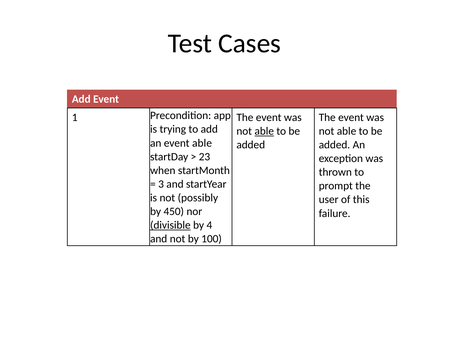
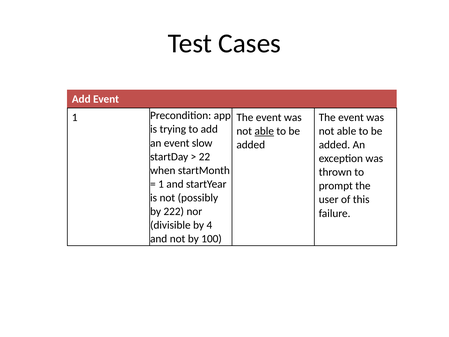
event able: able -> slow (202, 143)
23: 23 -> 22 (204, 157)
3: 3 -> 1 (161, 184)
450: 450 -> 222 (174, 211)
divisible underline: present -> none (170, 225)
